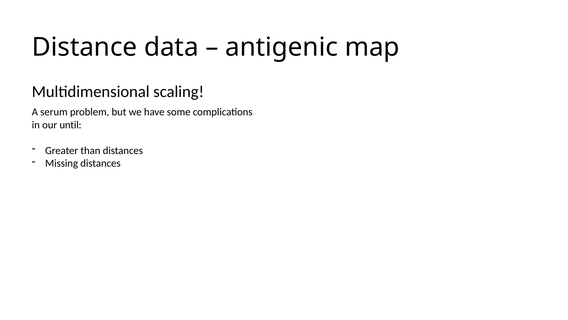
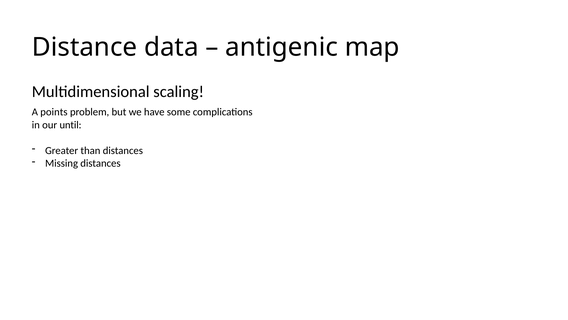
serum: serum -> points (54, 112)
